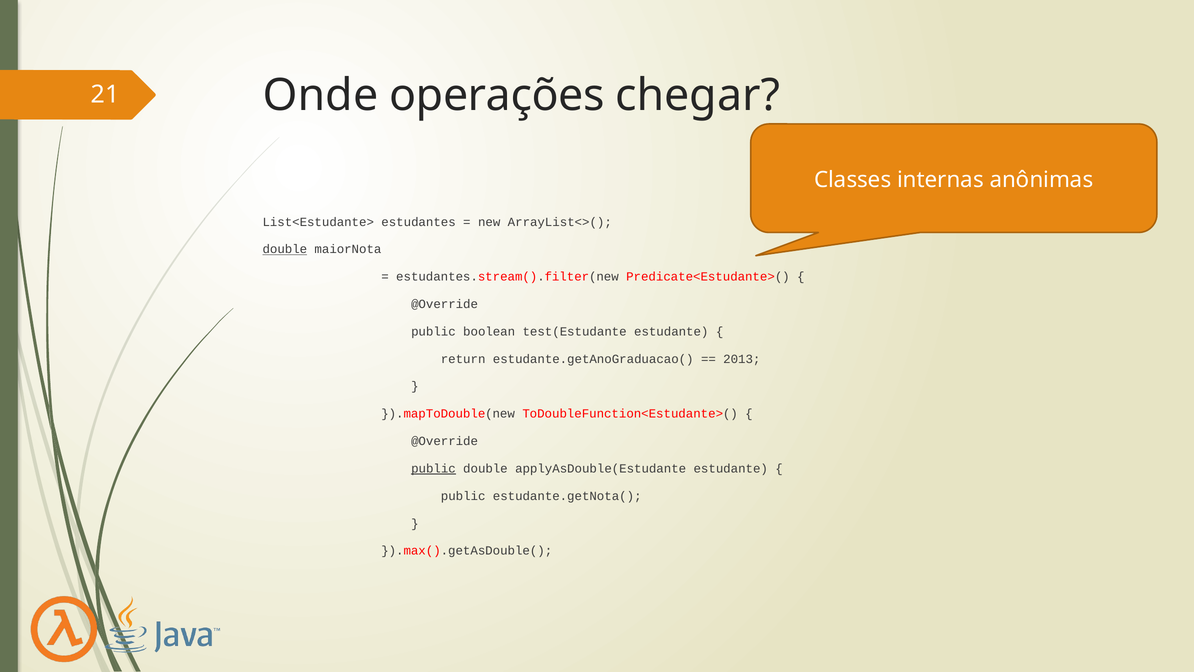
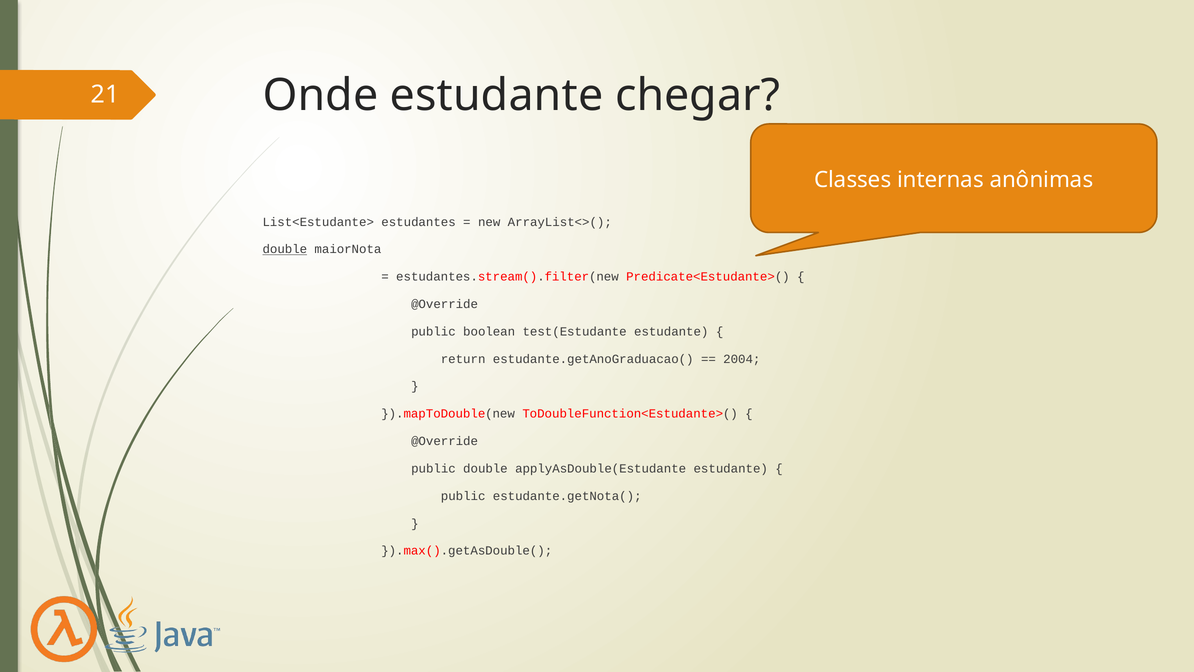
Onde operações: operações -> estudante (497, 96)
2013: 2013 -> 2004 (742, 359)
public underline: present -> none (433, 468)
